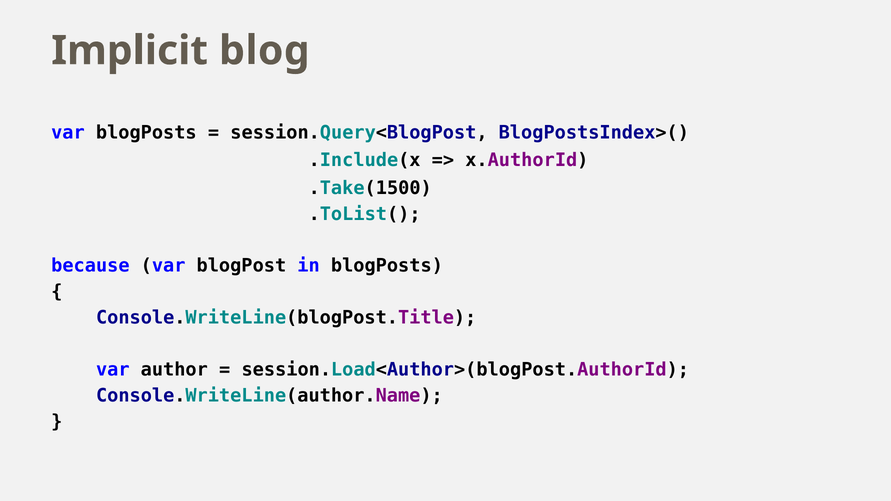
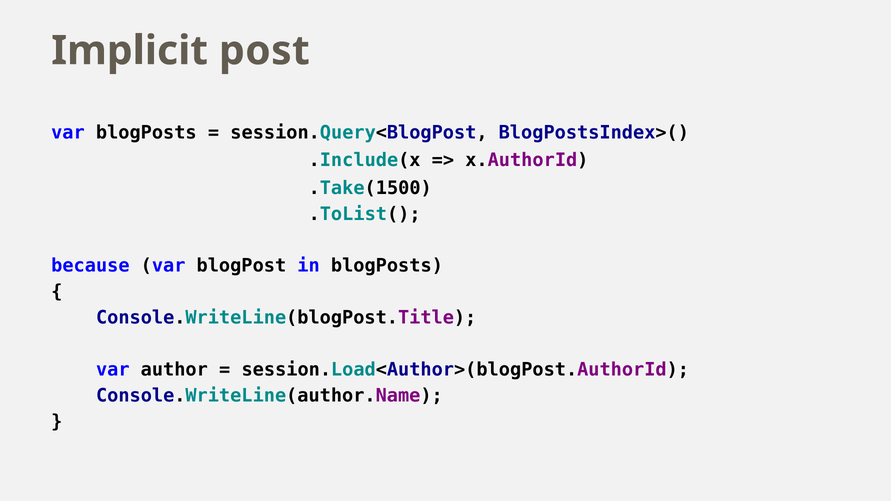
blog: blog -> post (264, 51)
